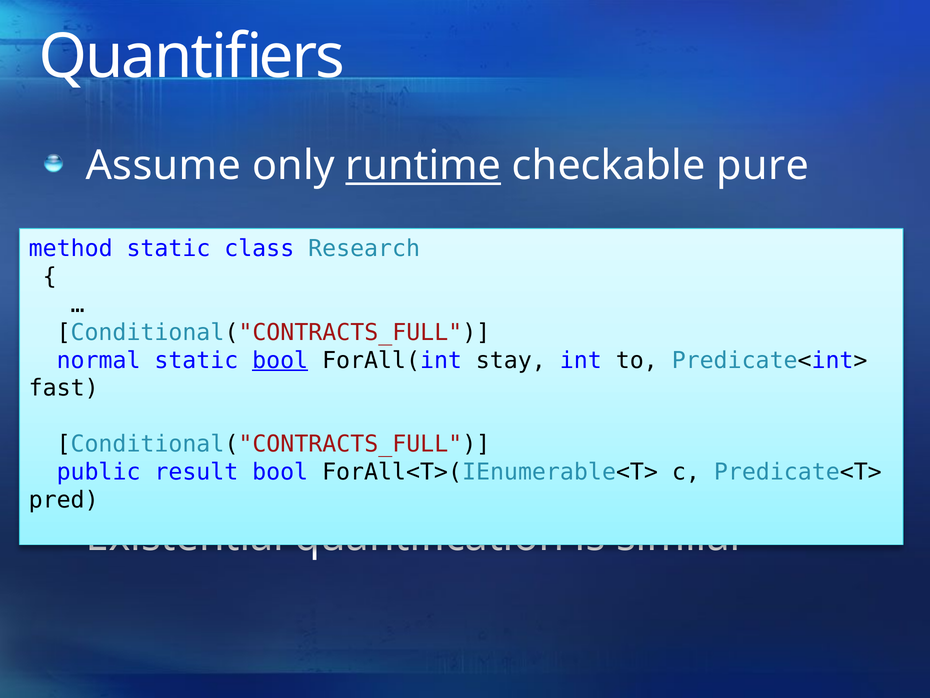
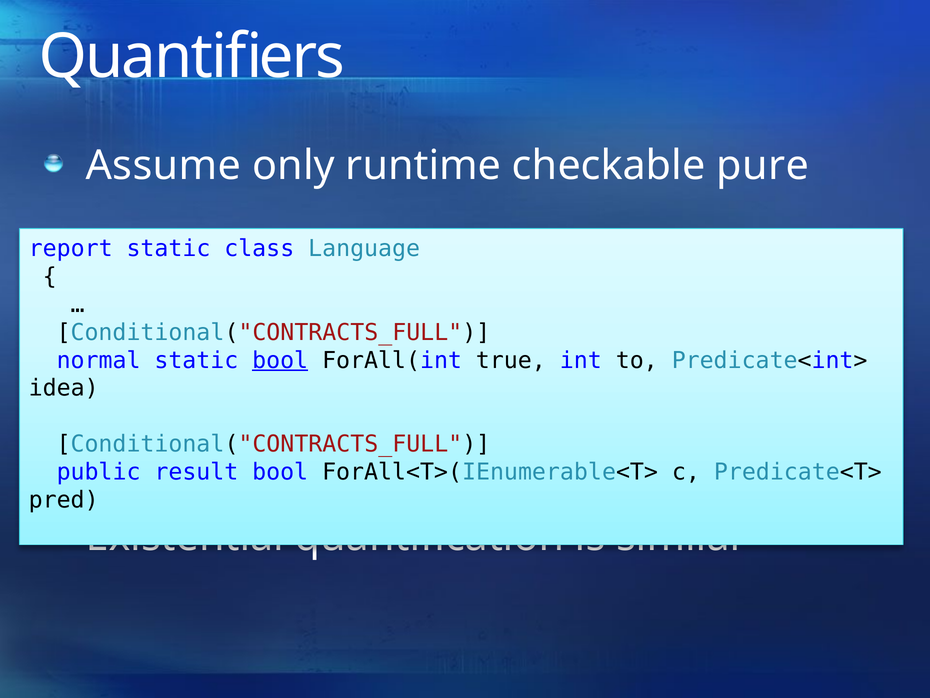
runtime underline: present -> none (423, 166)
method: method -> report (71, 248)
Research: Research -> Language (364, 248)
stay: stay -> true (511, 360)
fast: fast -> idea (64, 388)
